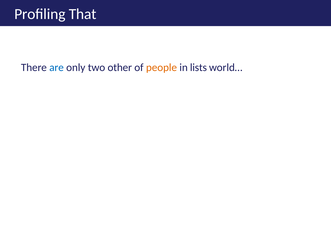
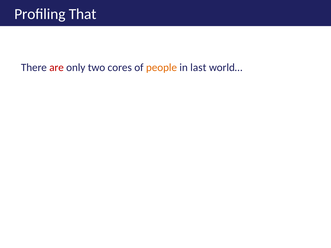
are colour: blue -> red (57, 68)
other: other -> cores (120, 68)
lists: lists -> last (198, 68)
